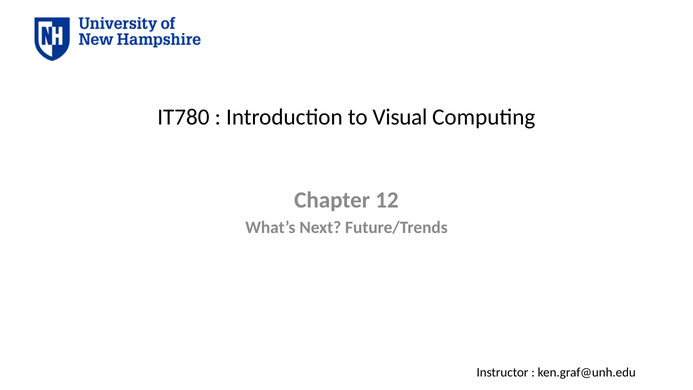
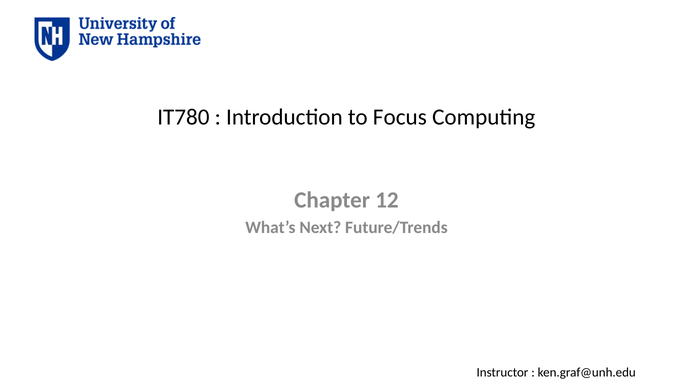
Visual: Visual -> Focus (400, 117)
